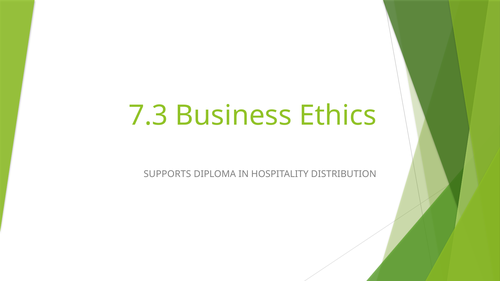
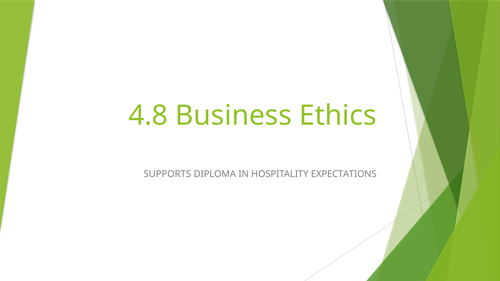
7.3: 7.3 -> 4.8 (148, 116)
DISTRIBUTION: DISTRIBUTION -> EXPECTATIONS (344, 174)
